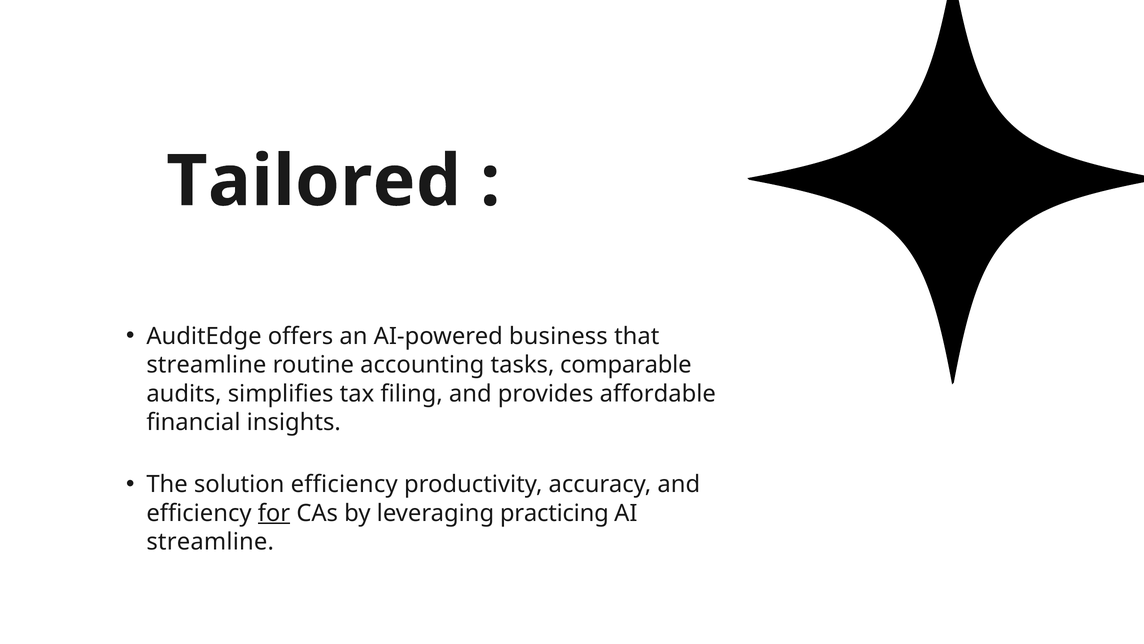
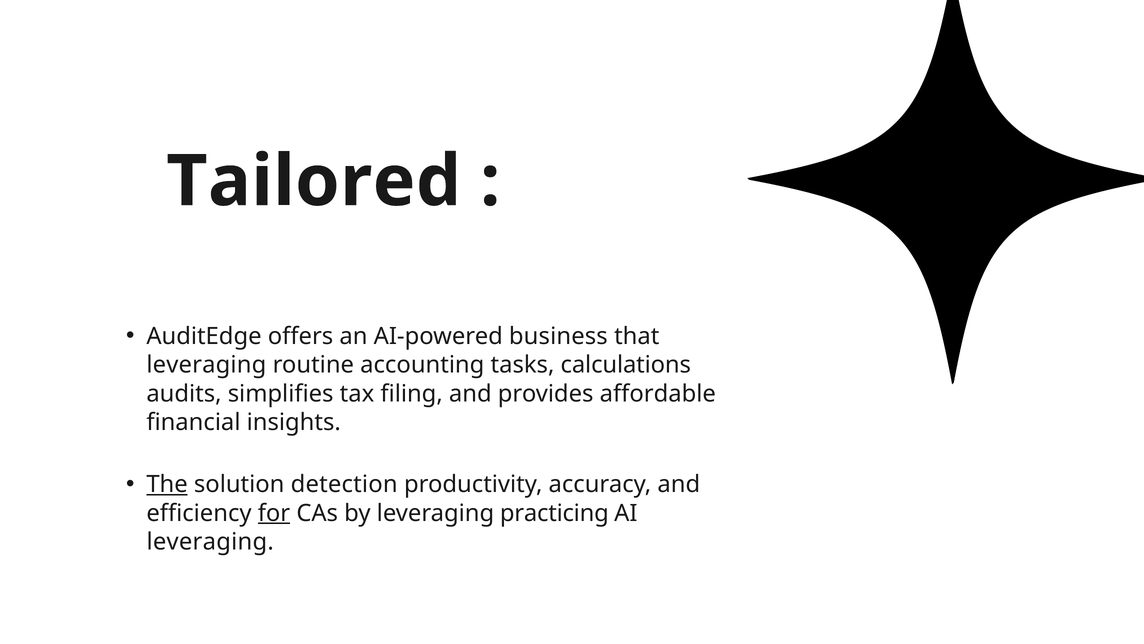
streamline: streamline -> leveraging (206, 365)
comparable: comparable -> calculations (626, 365)
The underline: none -> present (167, 484)
solution efficiency: efficiency -> detection (344, 484)
streamline: streamline -> leveraging (210, 541)
